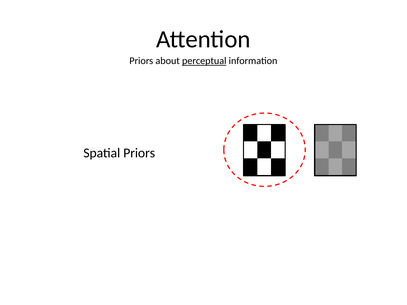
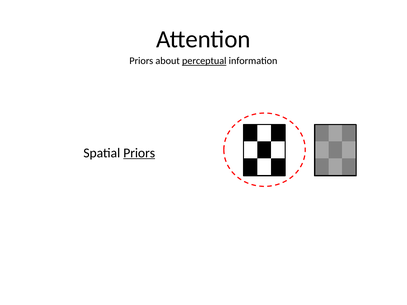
Priors underline: none -> present (139, 153)
